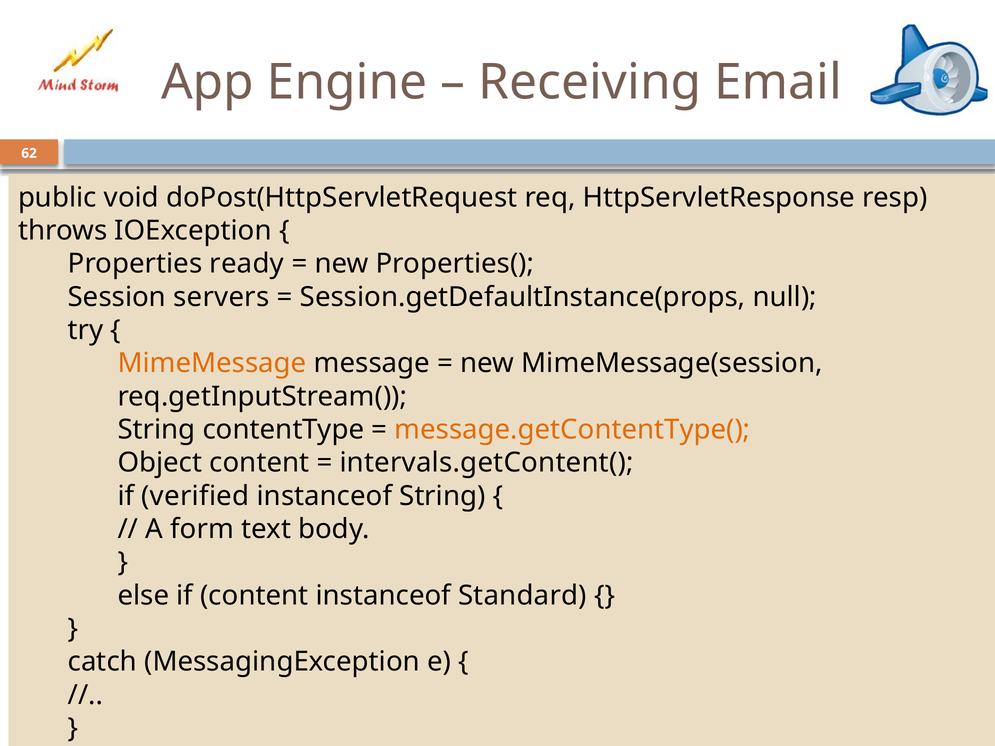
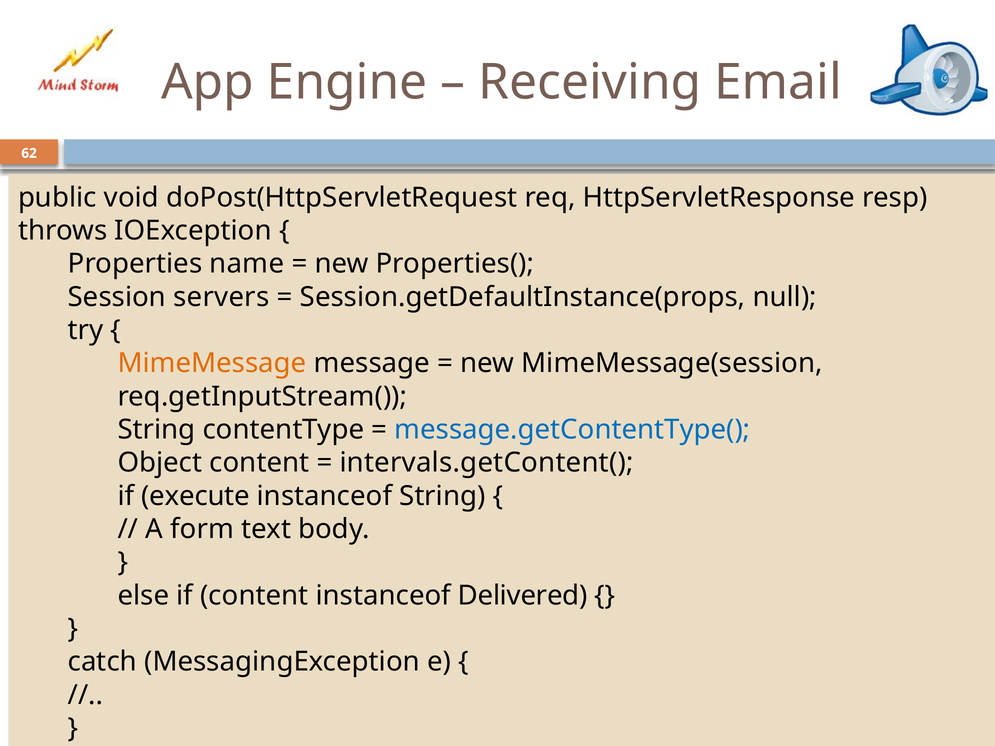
ready: ready -> name (247, 264)
message.getContentType( colour: orange -> blue (572, 430)
verified: verified -> execute (196, 496)
Standard: Standard -> Delivered (523, 596)
